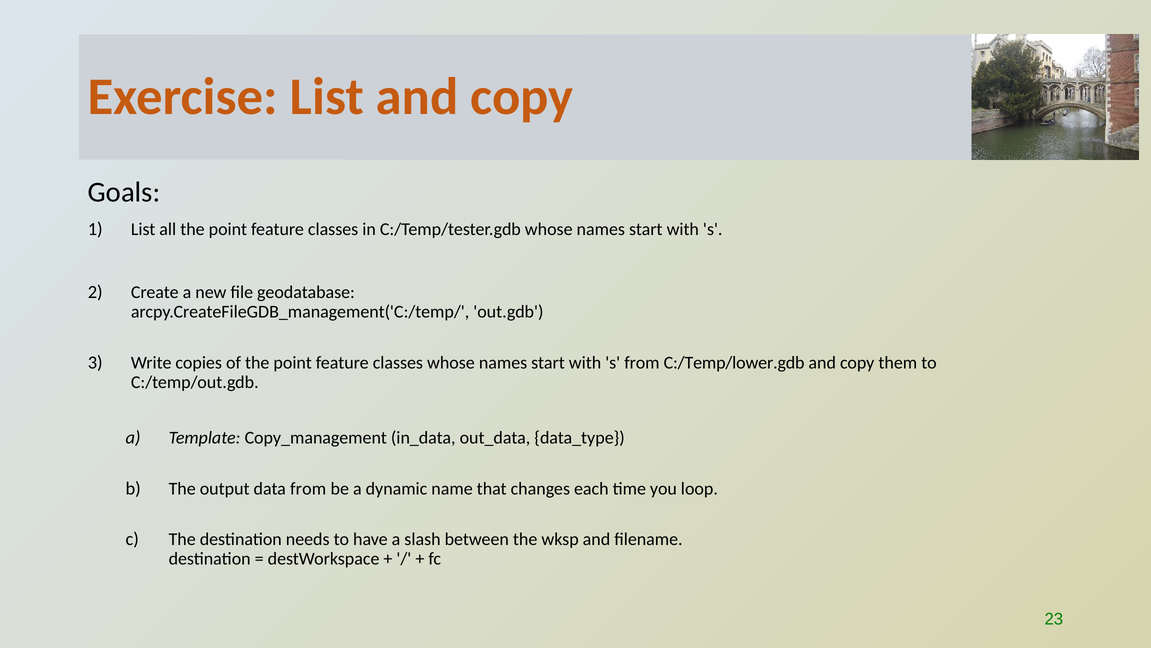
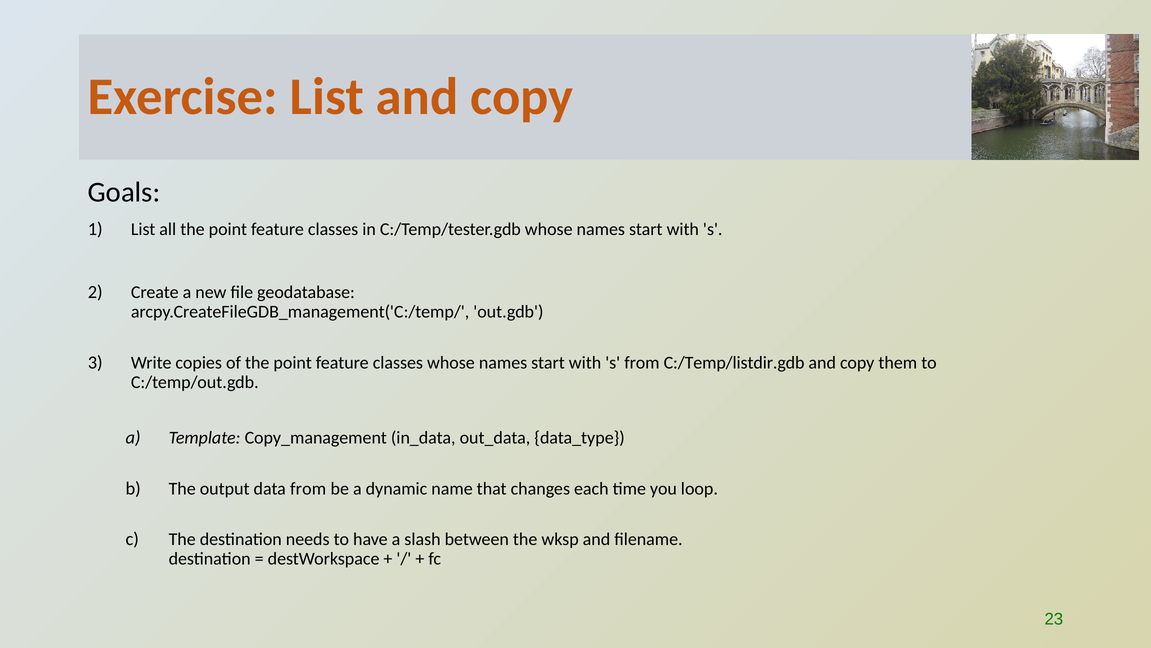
C:/Temp/lower.gdb: C:/Temp/lower.gdb -> C:/Temp/listdir.gdb (734, 362)
